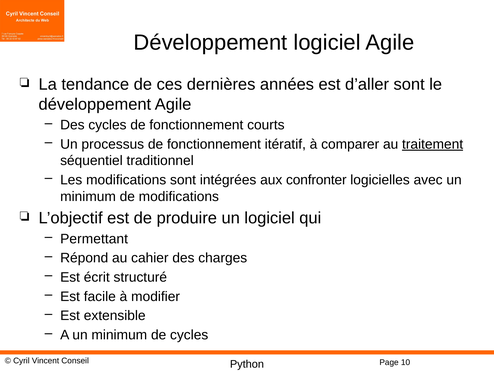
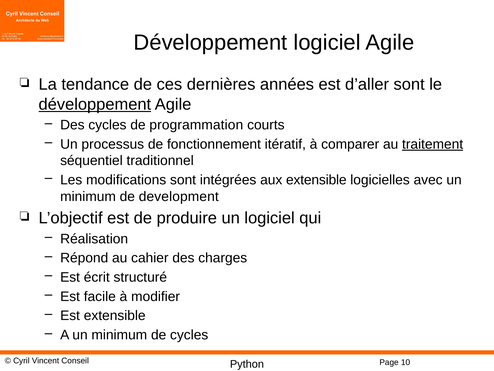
développement underline: none -> present (95, 104)
cycles de fonctionnement: fonctionnement -> programmation (196, 125)
aux confronter: confronter -> extensible (316, 180)
de modifications: modifications -> development (179, 196)
Permettant: Permettant -> Réalisation (94, 239)
